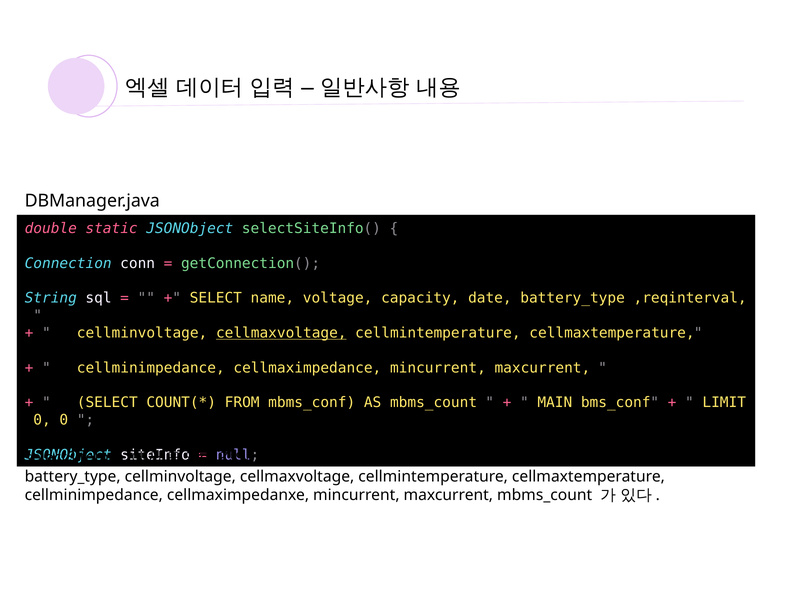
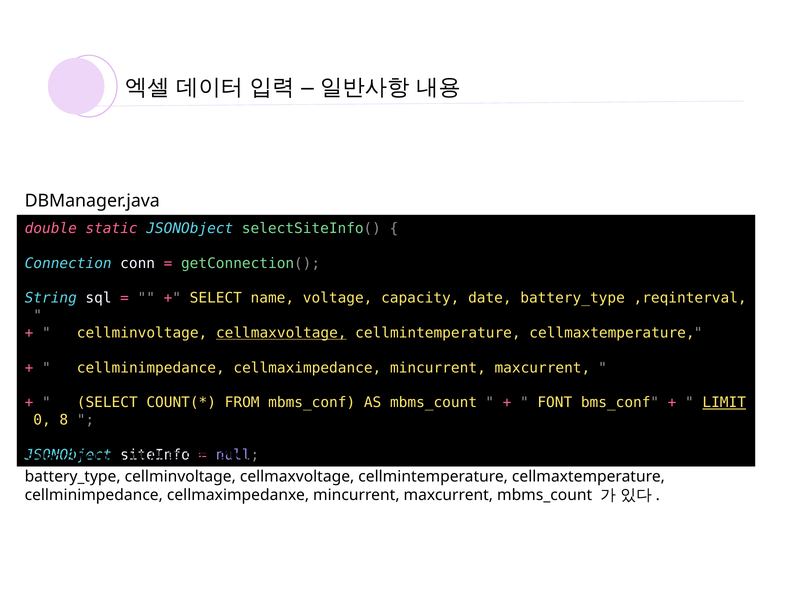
MAIN: MAIN -> FONT (555, 402)
LIMIT underline: none -> present (724, 402)
0 0: 0 -> 8 (64, 420)
